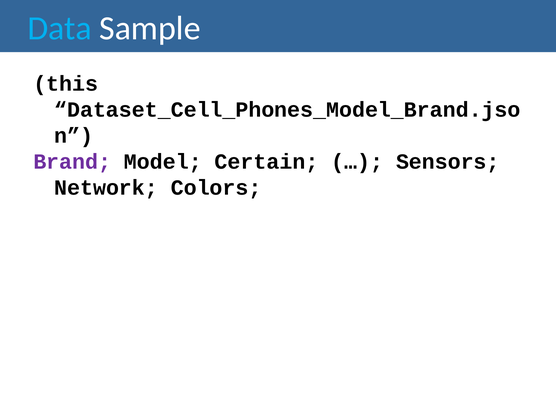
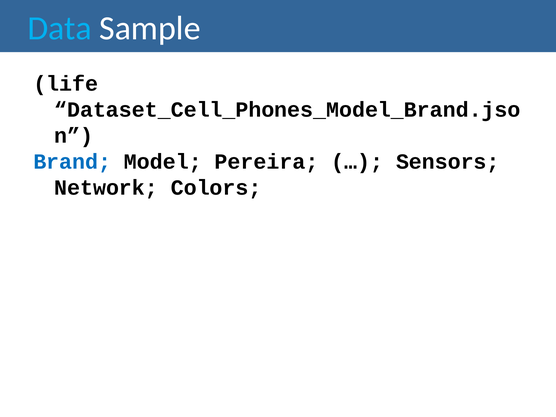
this: this -> life (66, 84)
Brand colour: purple -> blue (72, 162)
Certain: Certain -> Pereira (266, 162)
